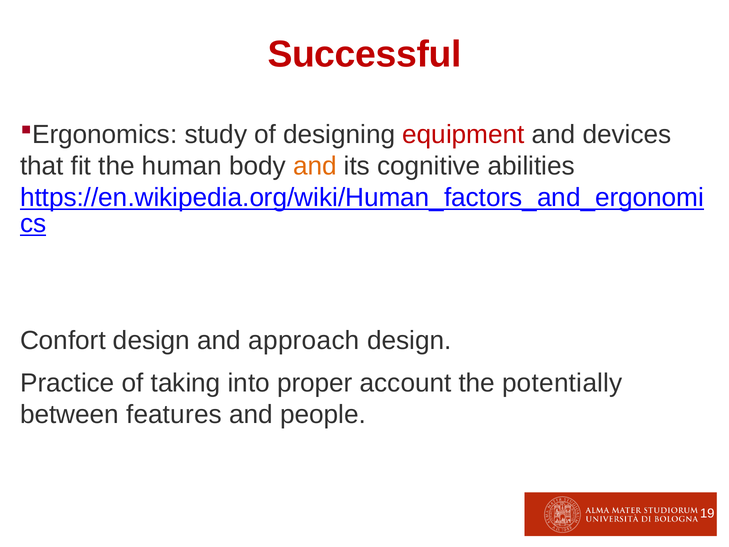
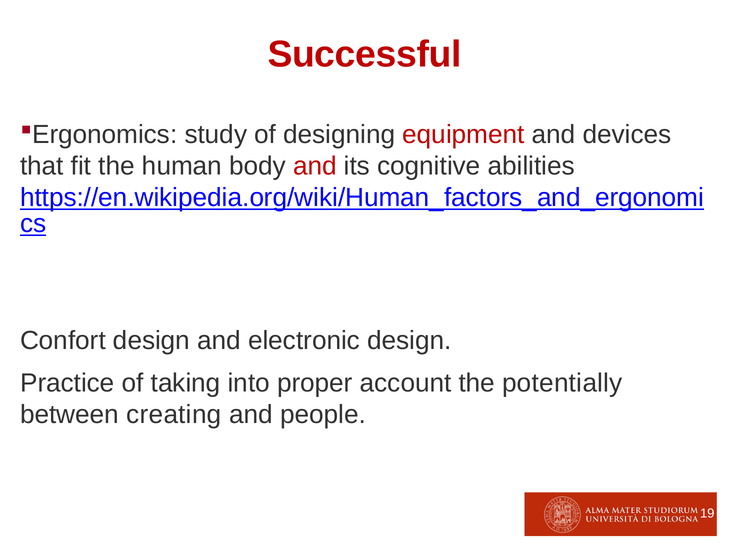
and colour: orange -> red (315, 166)
approach: approach -> electronic (304, 340)
features: features -> creating (174, 414)
